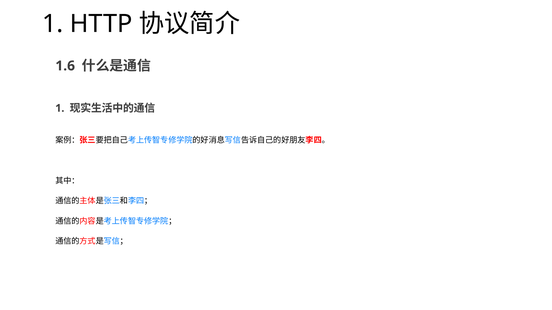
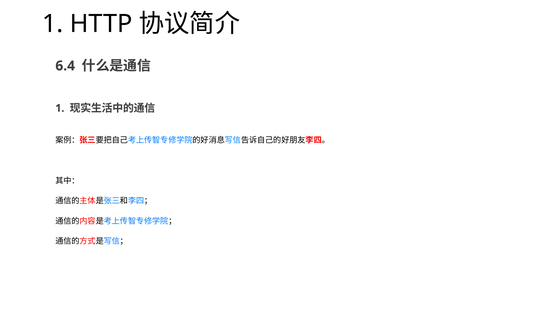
1.6: 1.6 -> 6.4 (65, 66)
